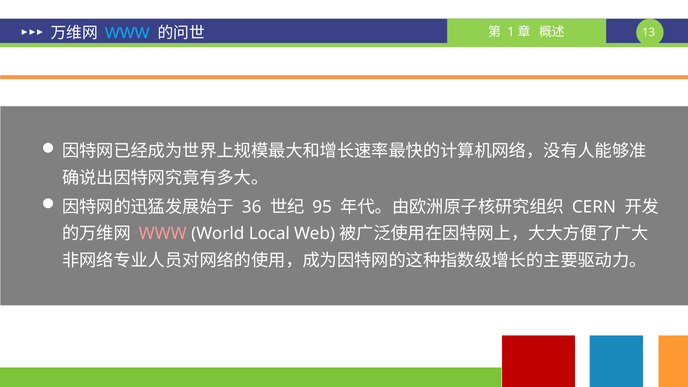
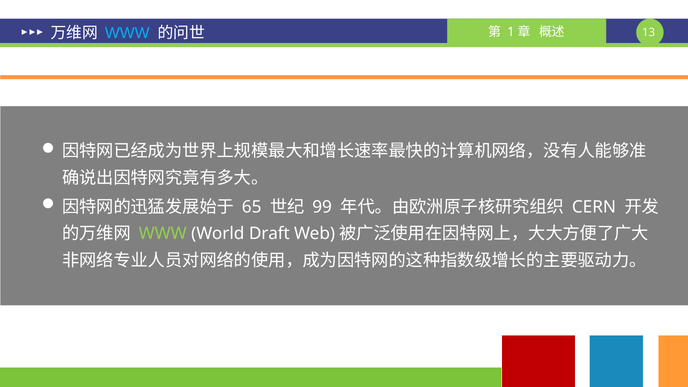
36: 36 -> 65 (252, 207)
95: 95 -> 99 (322, 207)
WWW colour: pink -> light green (163, 234)
Local: Local -> Draft (269, 234)
